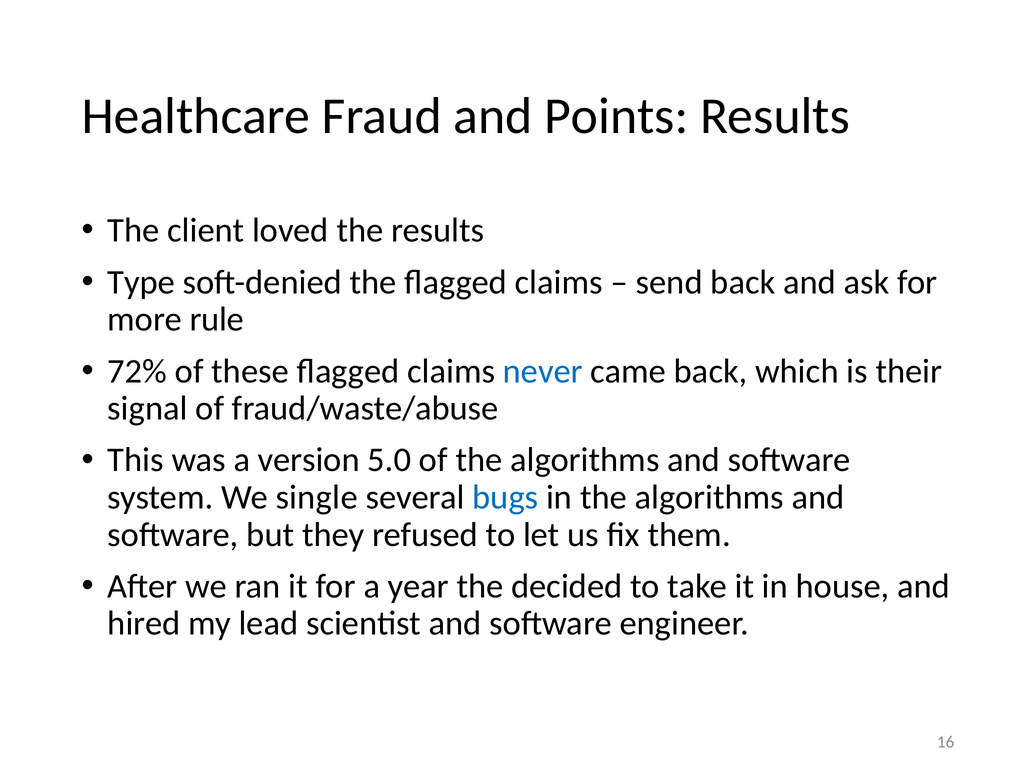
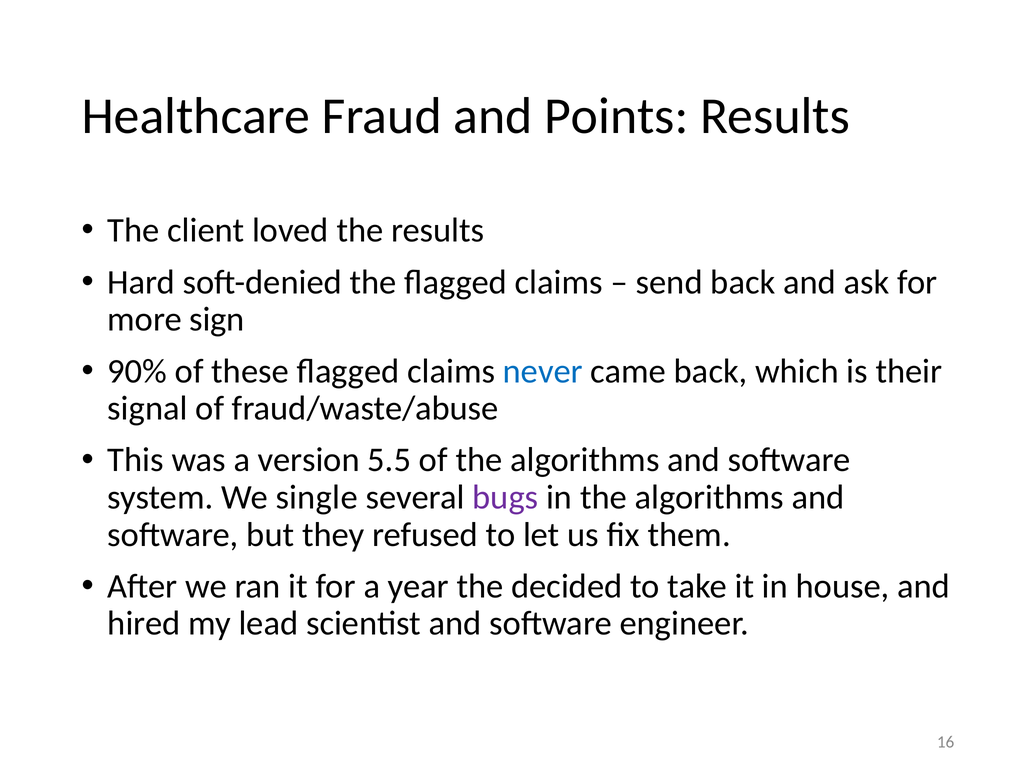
Type: Type -> Hard (141, 282)
rule: rule -> sign (217, 319)
72%: 72% -> 90% (137, 371)
5.0: 5.0 -> 5.5 (389, 460)
bugs colour: blue -> purple (505, 497)
